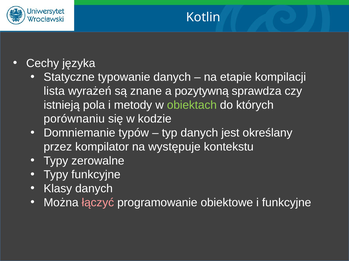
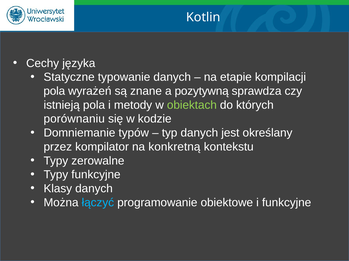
lista: lista -> pola (54, 91)
występuje: występuje -> konkretną (174, 147)
łączyć colour: pink -> light blue (98, 203)
